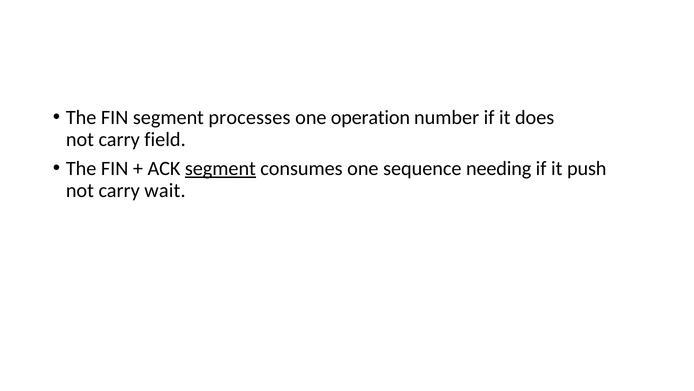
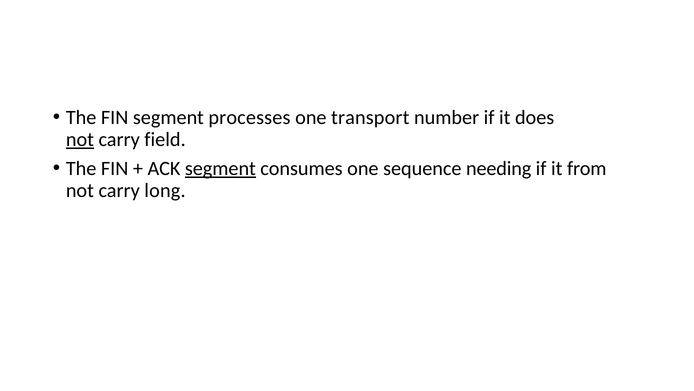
operation: operation -> transport (370, 117)
not underline: none -> present (80, 139)
push: push -> from (587, 168)
wait: wait -> long (165, 190)
